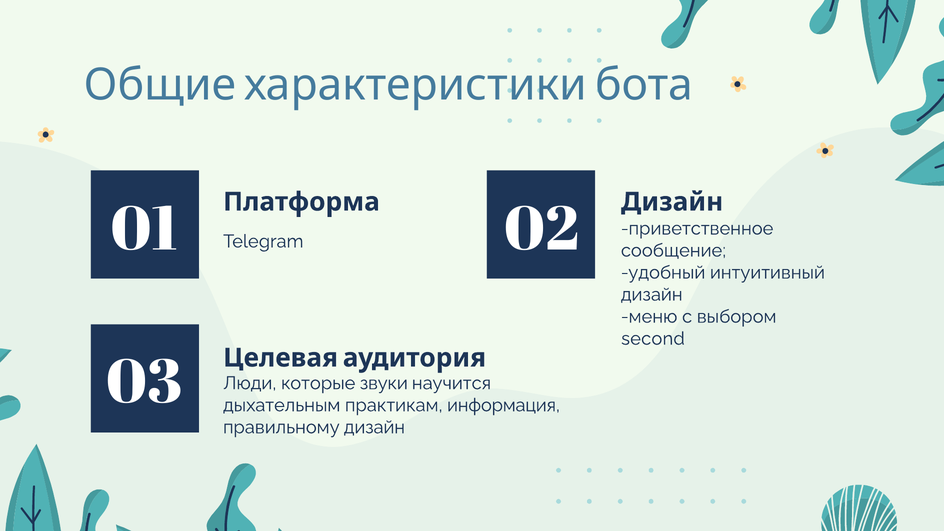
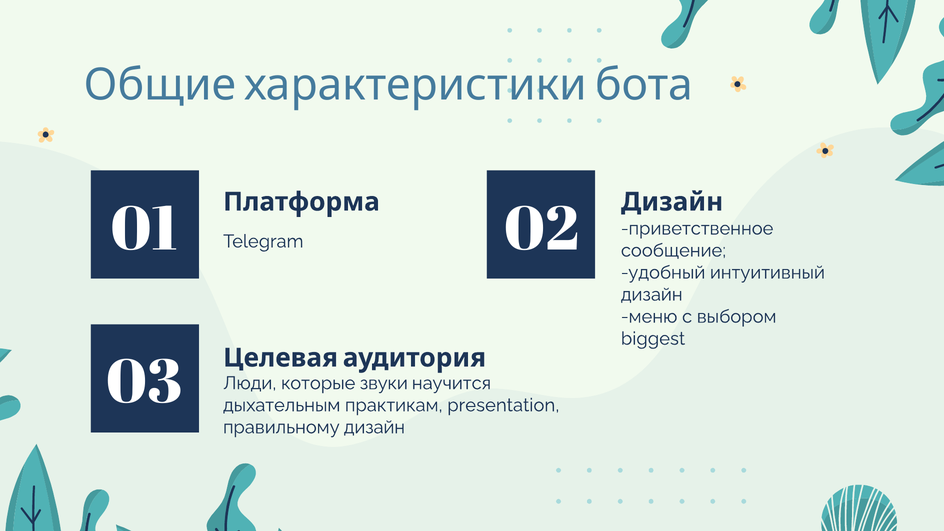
second: second -> biggest (653, 339)
информация: информация -> presentation (503, 405)
